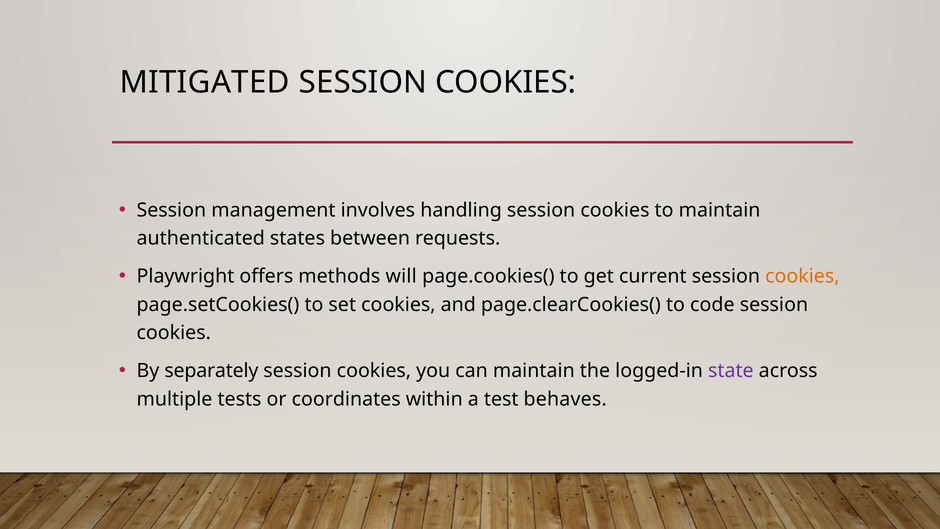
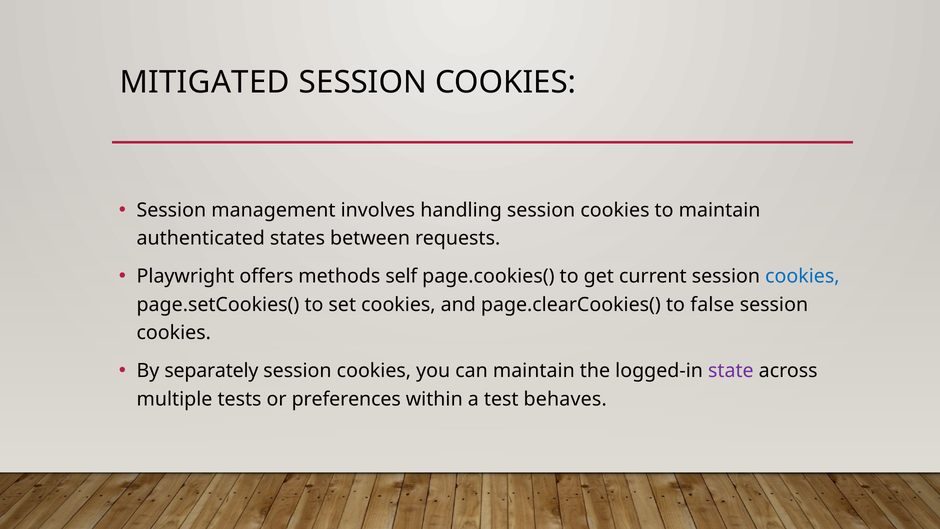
will: will -> self (401, 276)
cookies colour: orange -> blue (802, 276)
code: code -> false (712, 305)
coordinates: coordinates -> preferences (346, 399)
